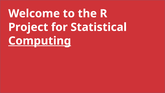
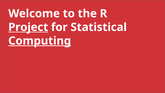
Project underline: none -> present (28, 27)
